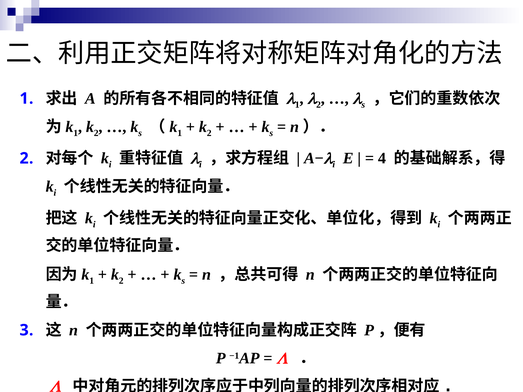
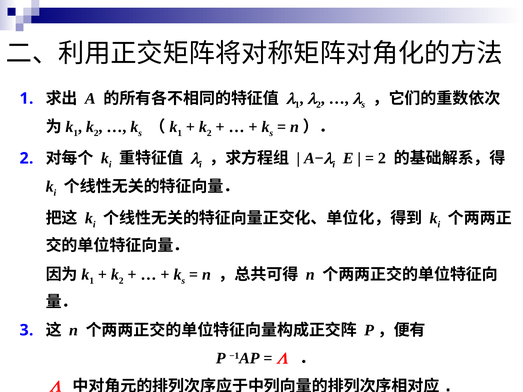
4: 4 -> 2 (382, 158)
